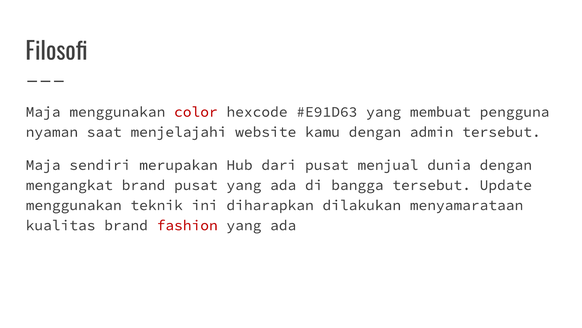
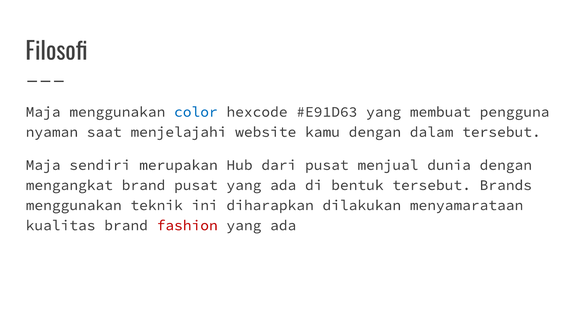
color colour: red -> blue (196, 112)
admin: admin -> dalam (432, 132)
bangga: bangga -> bentuk (357, 185)
Update: Update -> Brands (506, 185)
